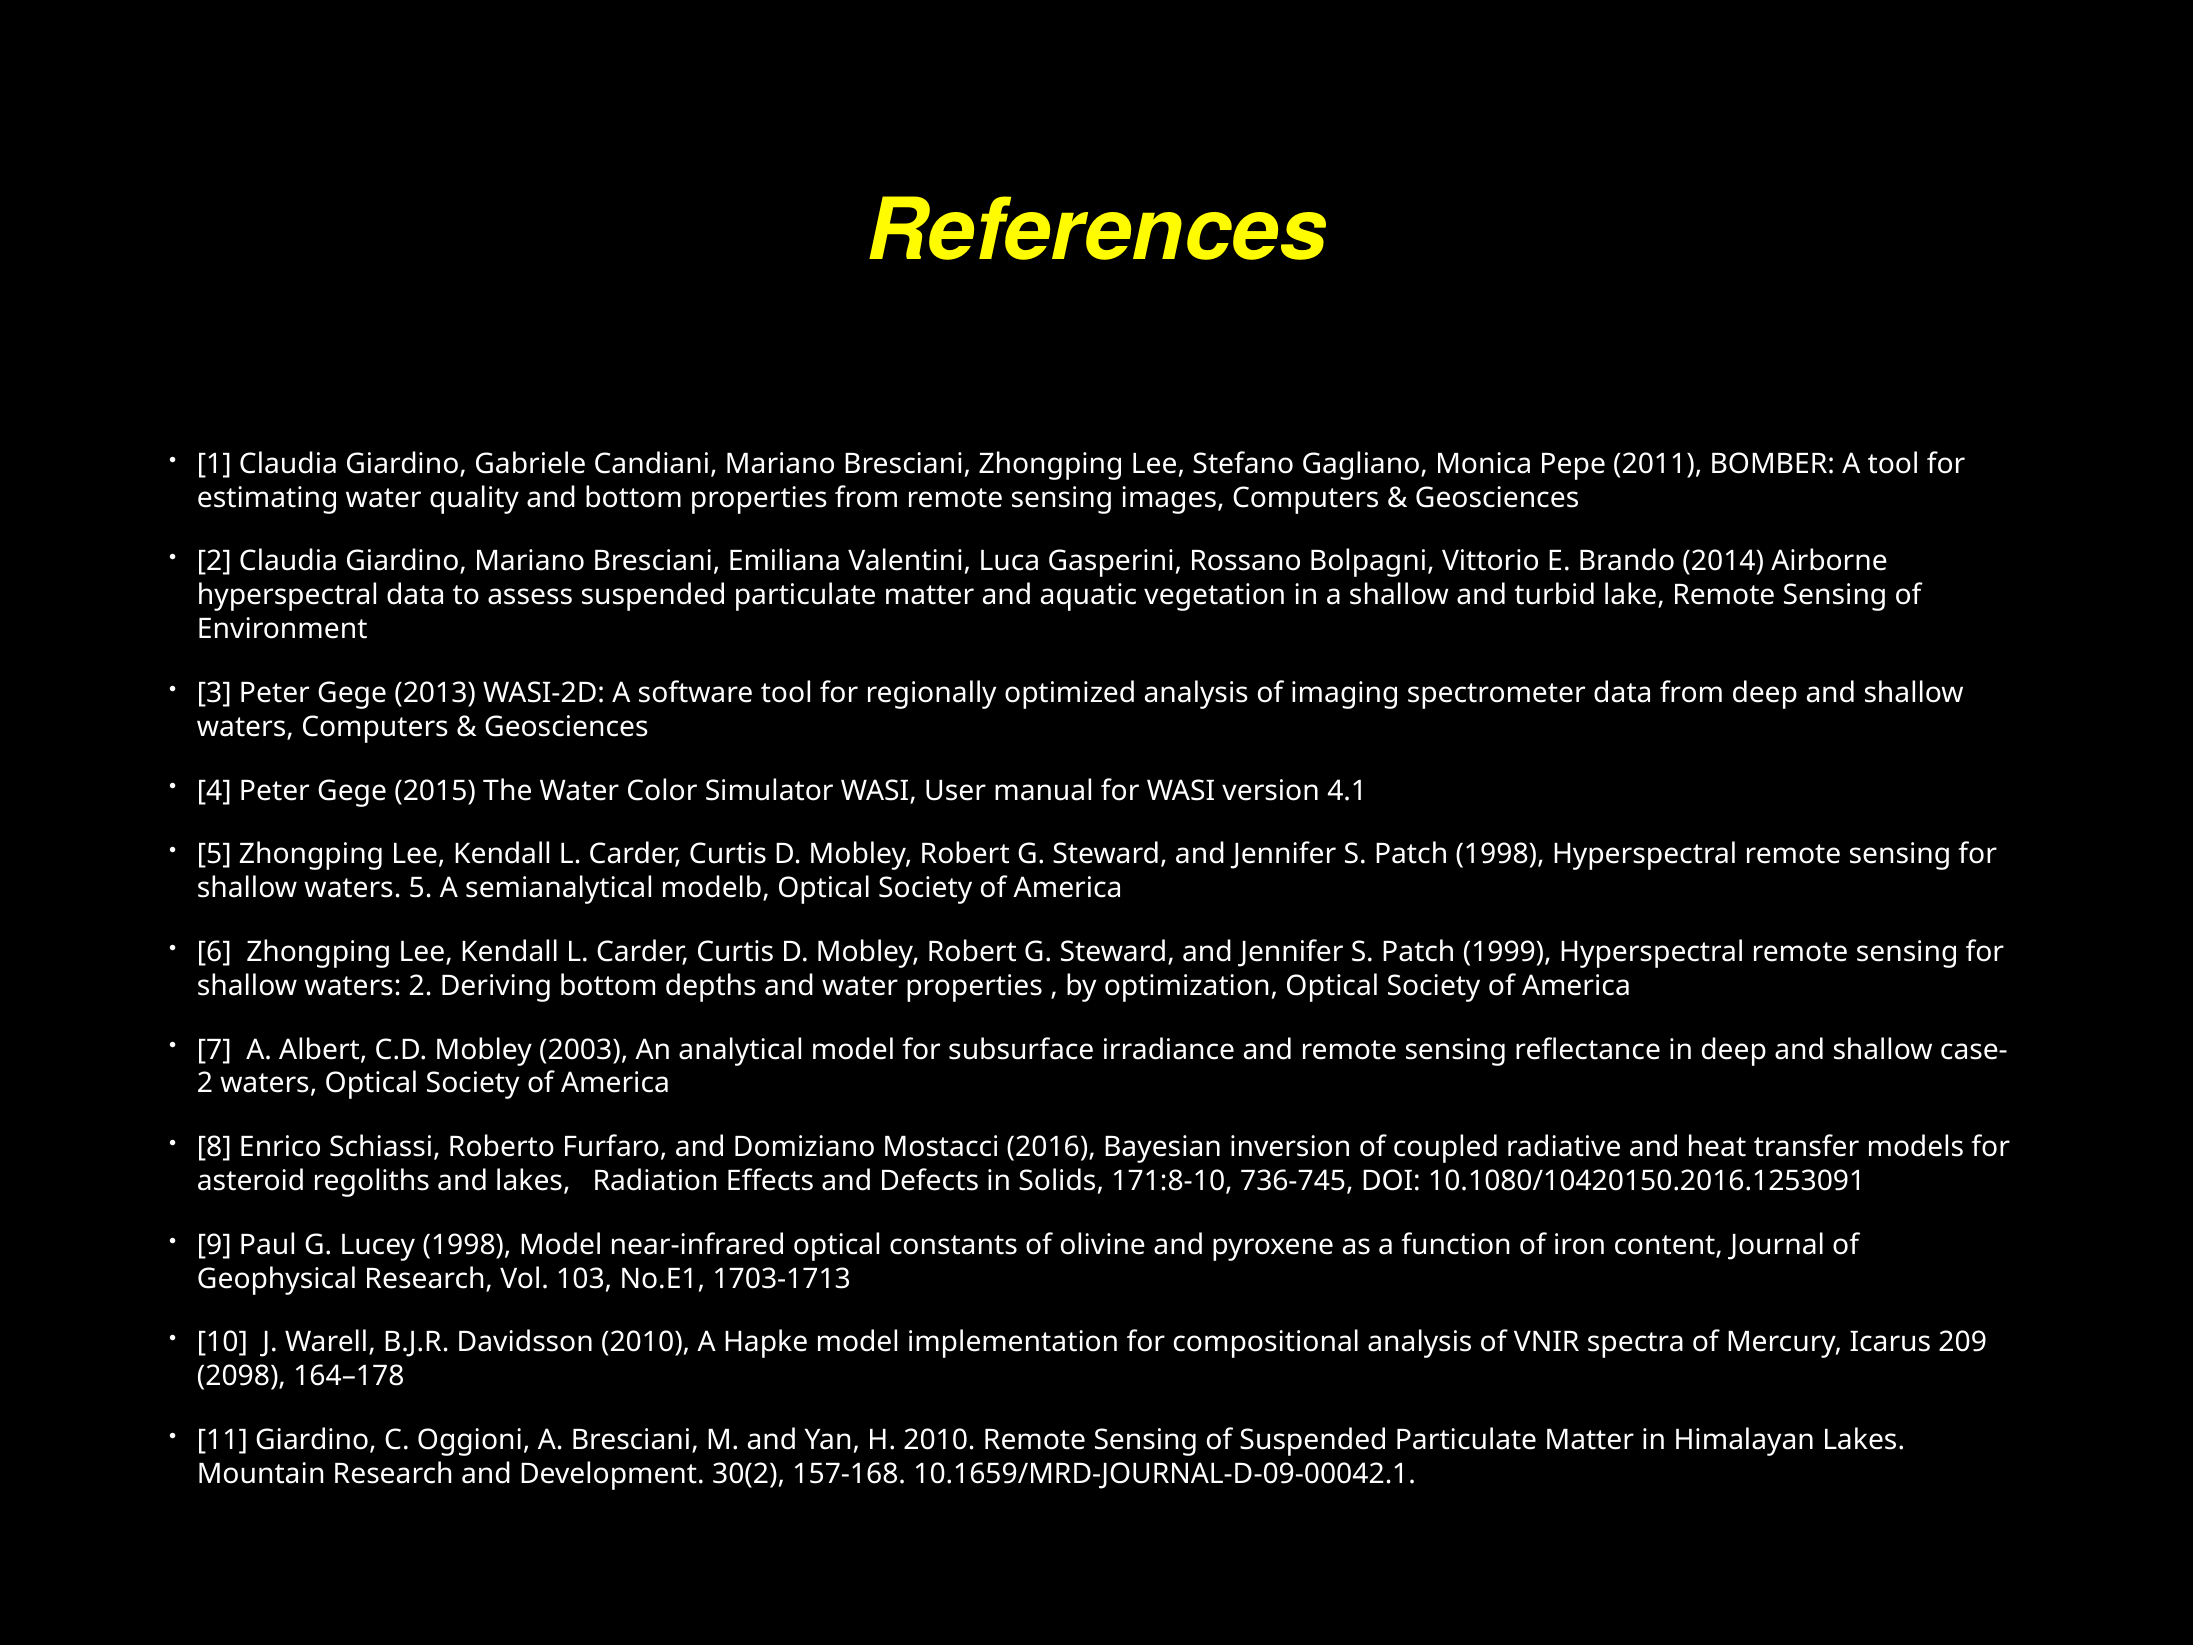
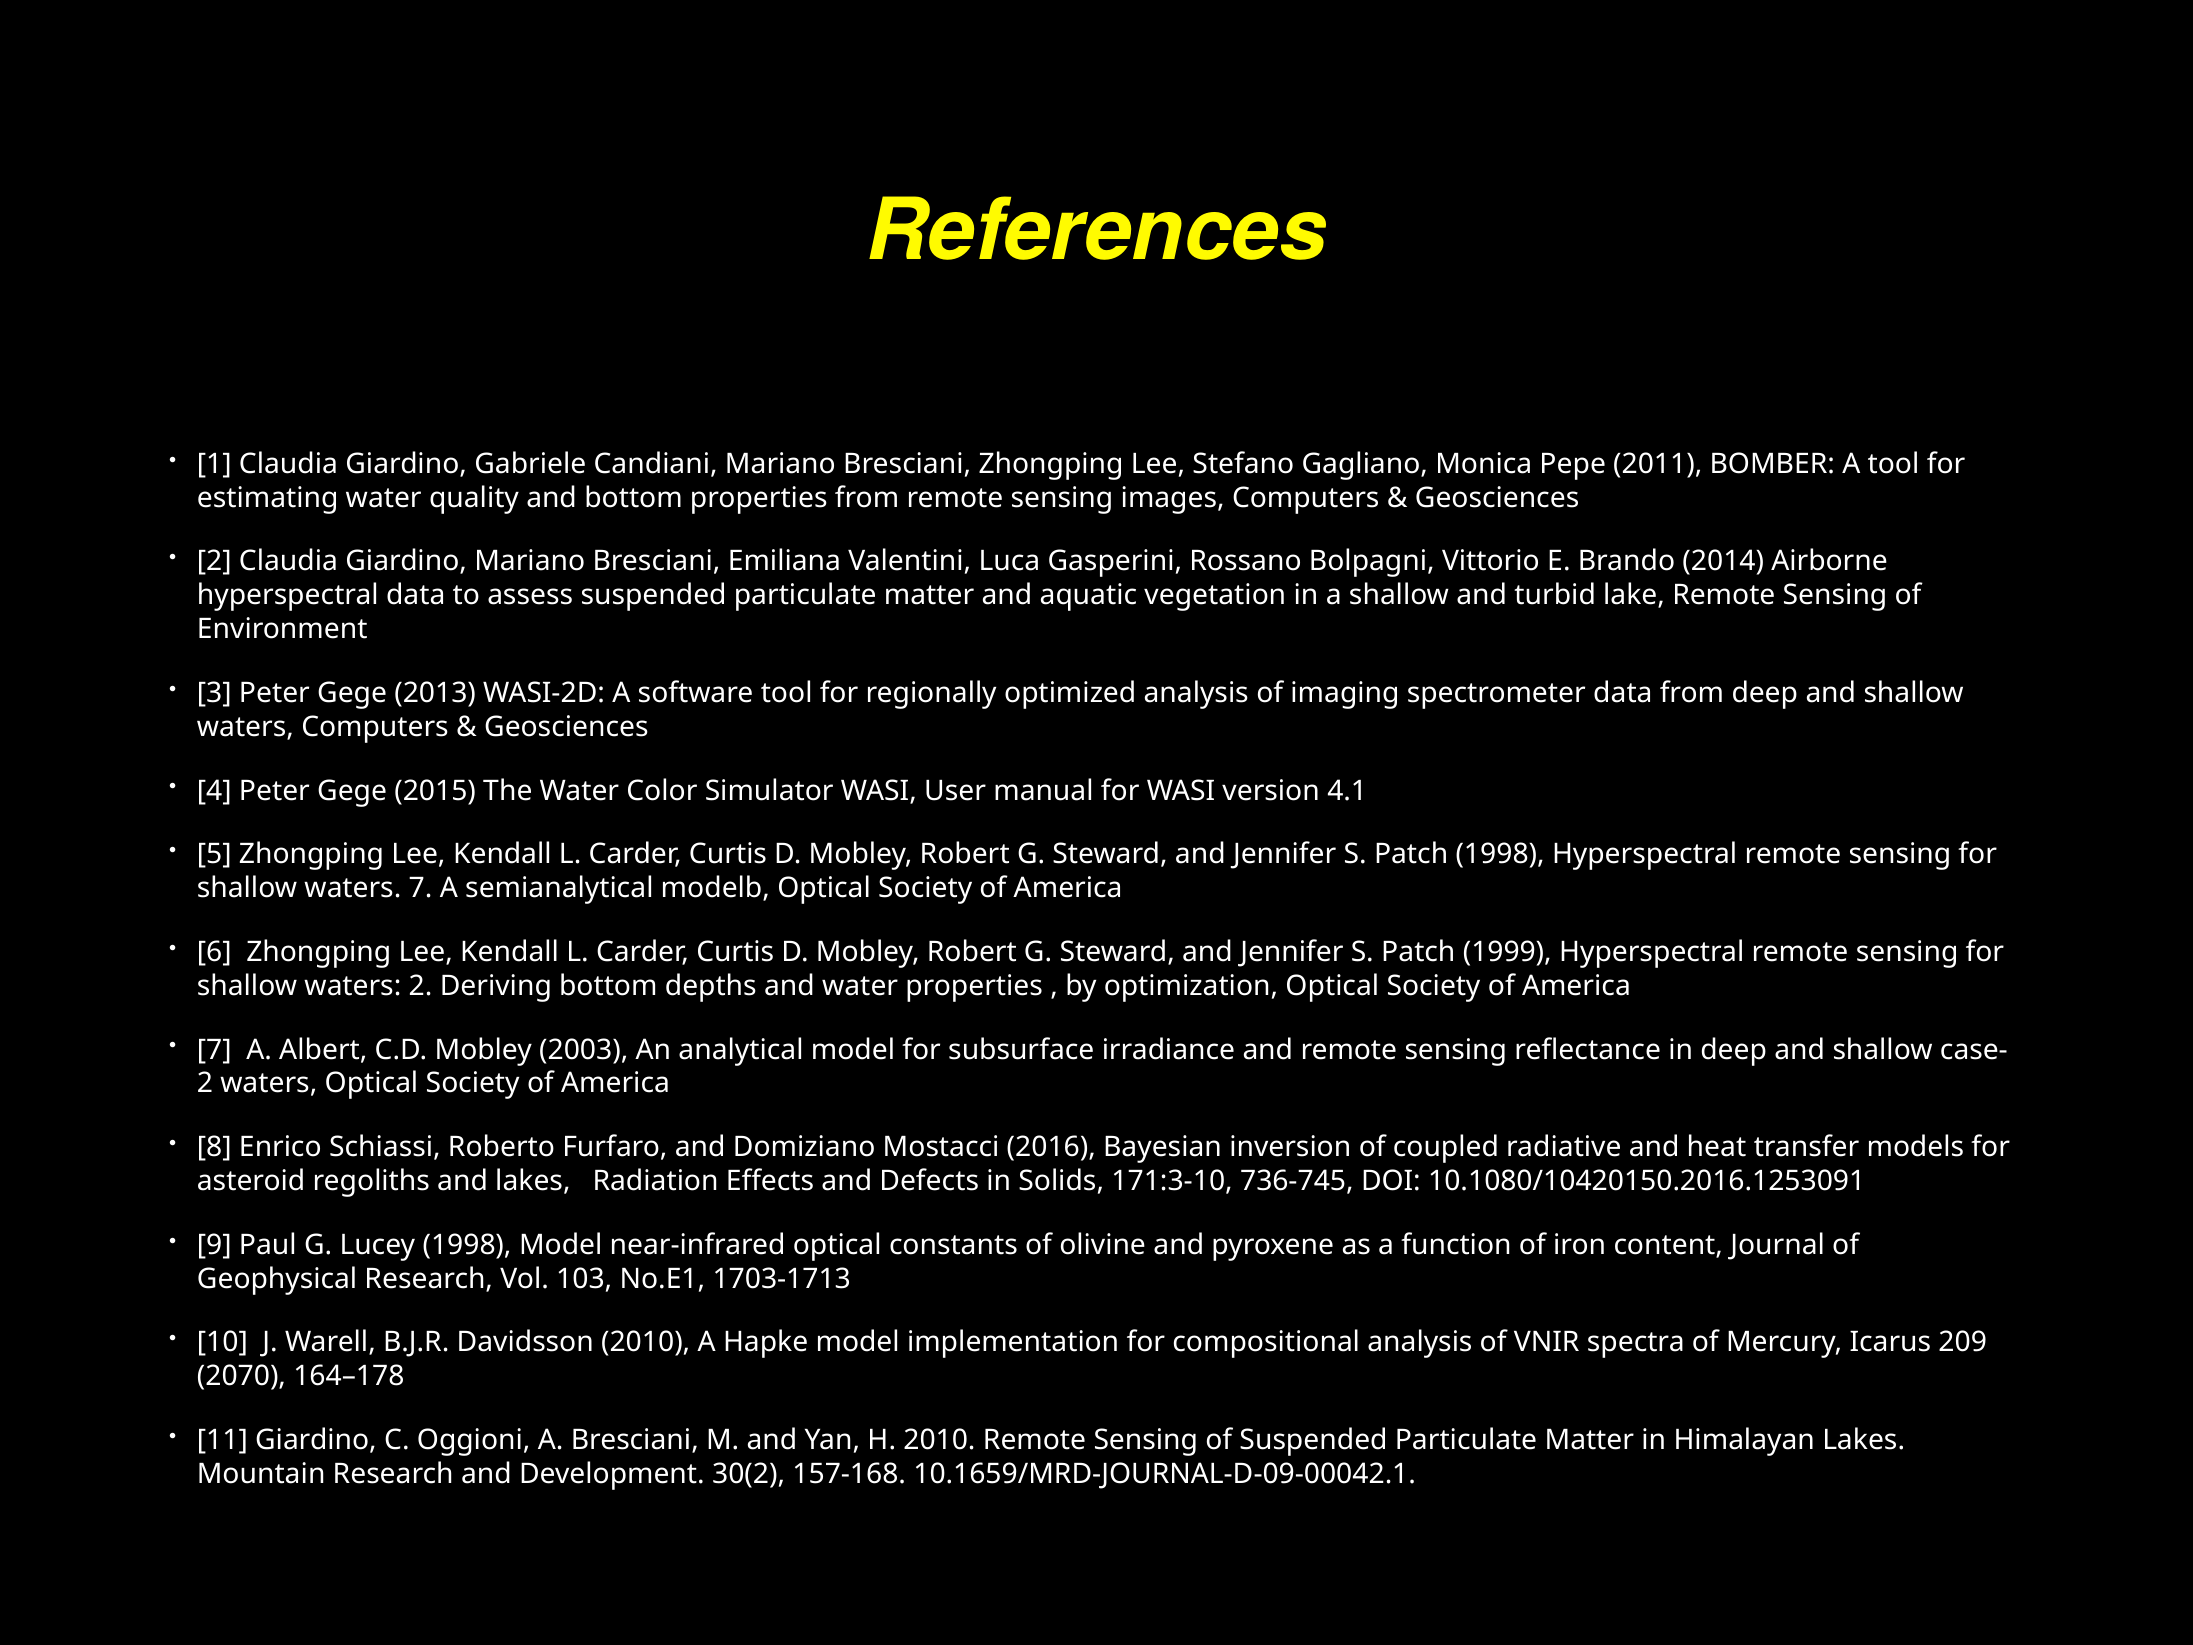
waters 5: 5 -> 7 (421, 888)
171:8-10: 171:8-10 -> 171:3-10 (1172, 1181)
2098: 2098 -> 2070 (242, 1376)
